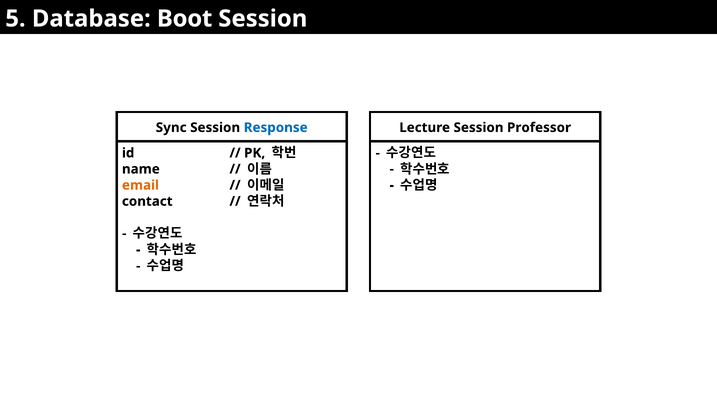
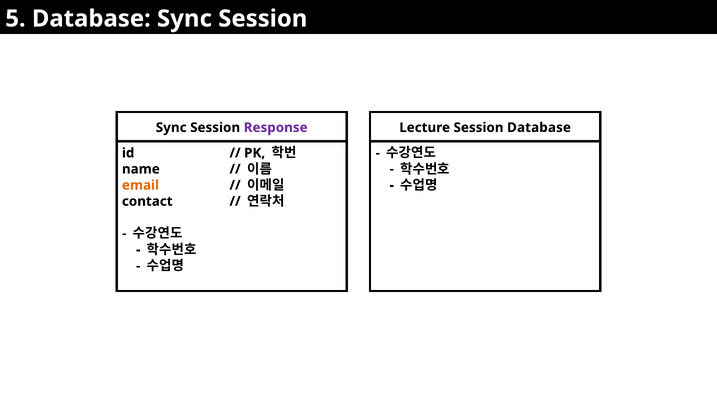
Database Boot: Boot -> Sync (184, 19)
Response colour: blue -> purple (276, 128)
Session Professor: Professor -> Database (539, 128)
